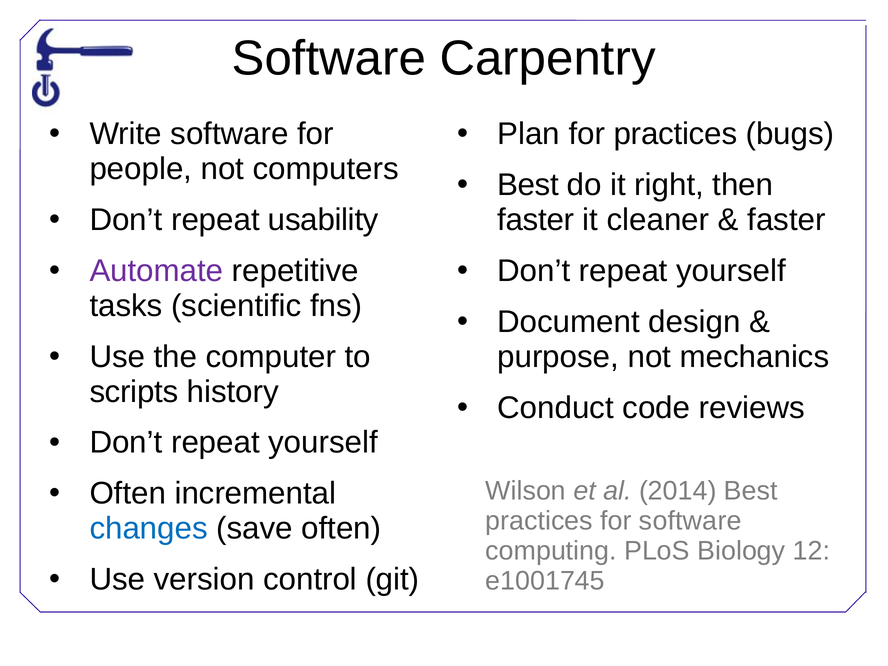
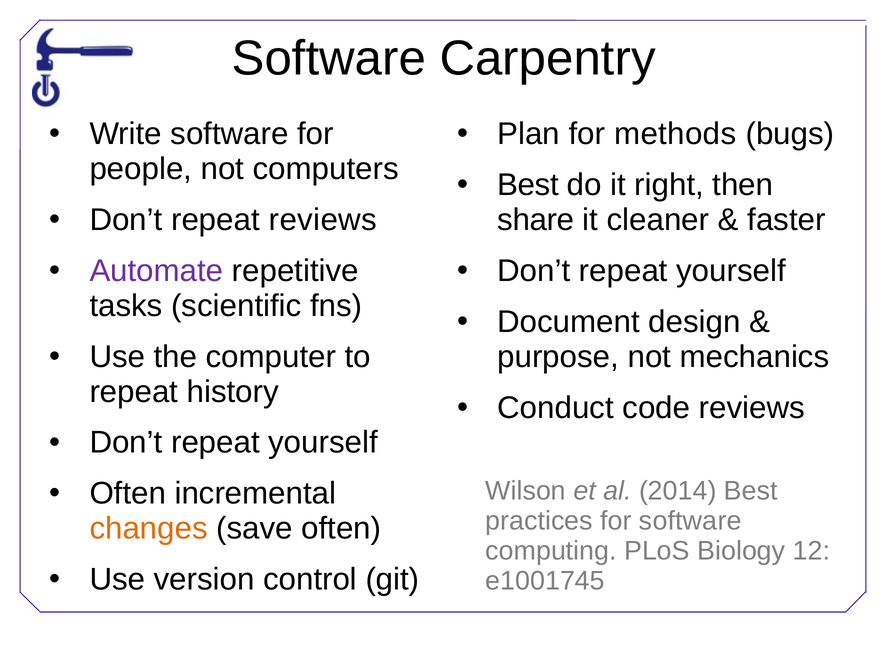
for practices: practices -> methods (675, 134)
repeat usability: usability -> reviews (323, 220)
faster: faster -> share (536, 220)
scripts: scripts -> repeat (134, 392)
changes colour: blue -> orange (149, 529)
